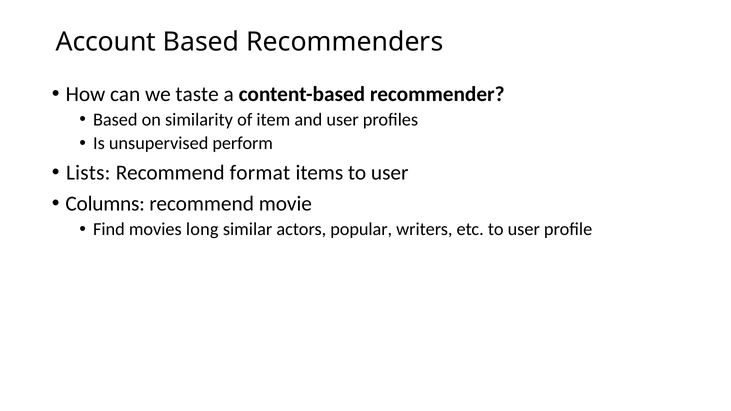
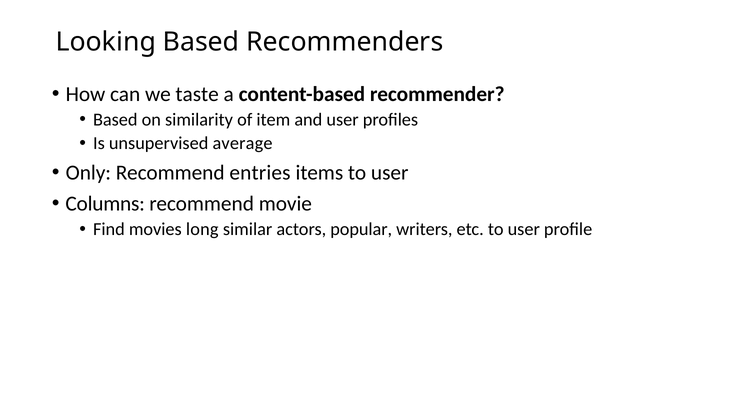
Account: Account -> Looking (106, 42)
perform: perform -> average (243, 143)
Lists: Lists -> Only (88, 173)
format: format -> entries (260, 173)
